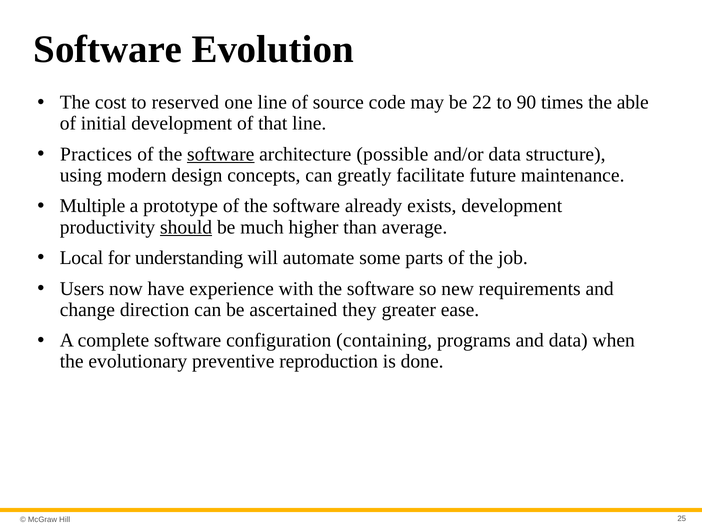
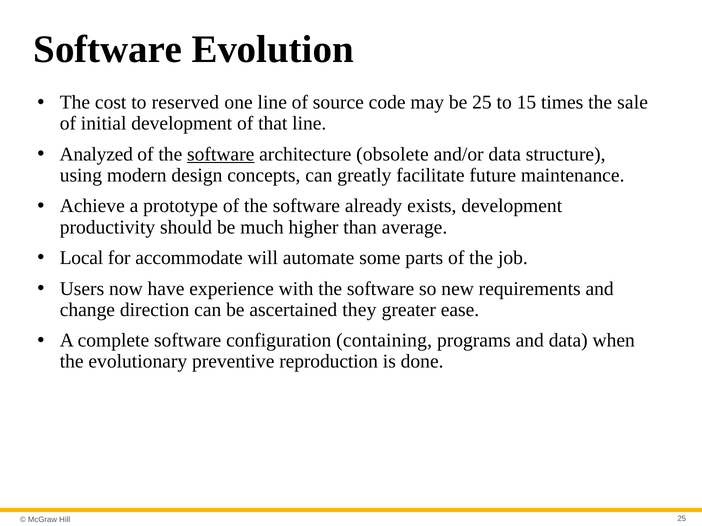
be 22: 22 -> 25 (482, 102)
90: 90 -> 15 (526, 102)
able: able -> sale (633, 102)
Practices: Practices -> Analyzed (96, 154)
possible: possible -> obsolete (392, 154)
Multiple: Multiple -> Achieve (92, 206)
should underline: present -> none (186, 227)
understanding: understanding -> accommodate (189, 258)
